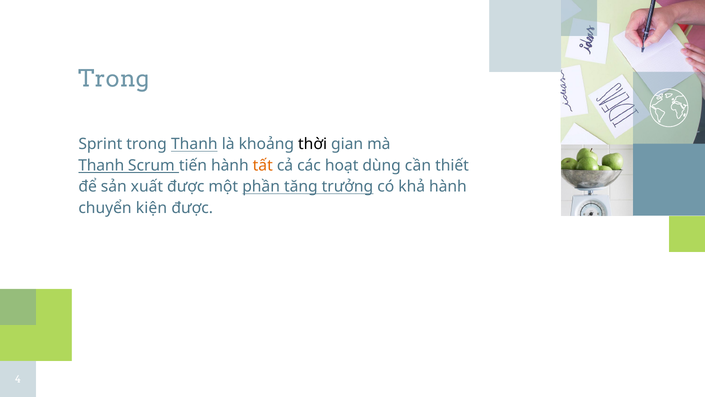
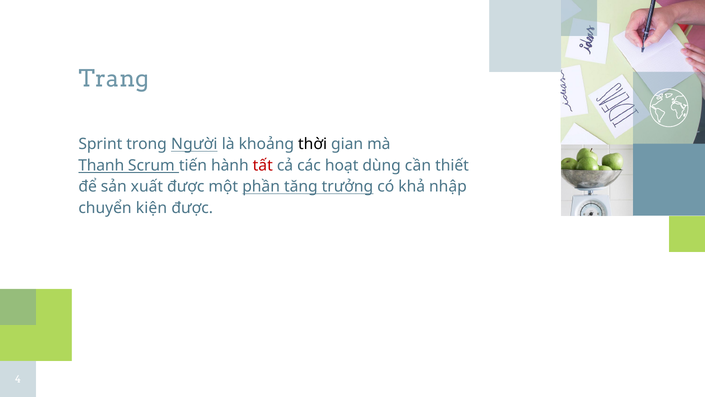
Trong: Trong -> Trang (114, 79)
trong Thanh: Thanh -> Người (194, 144)
tất colour: orange -> red (263, 165)
khả hành: hành -> nhập (448, 186)
